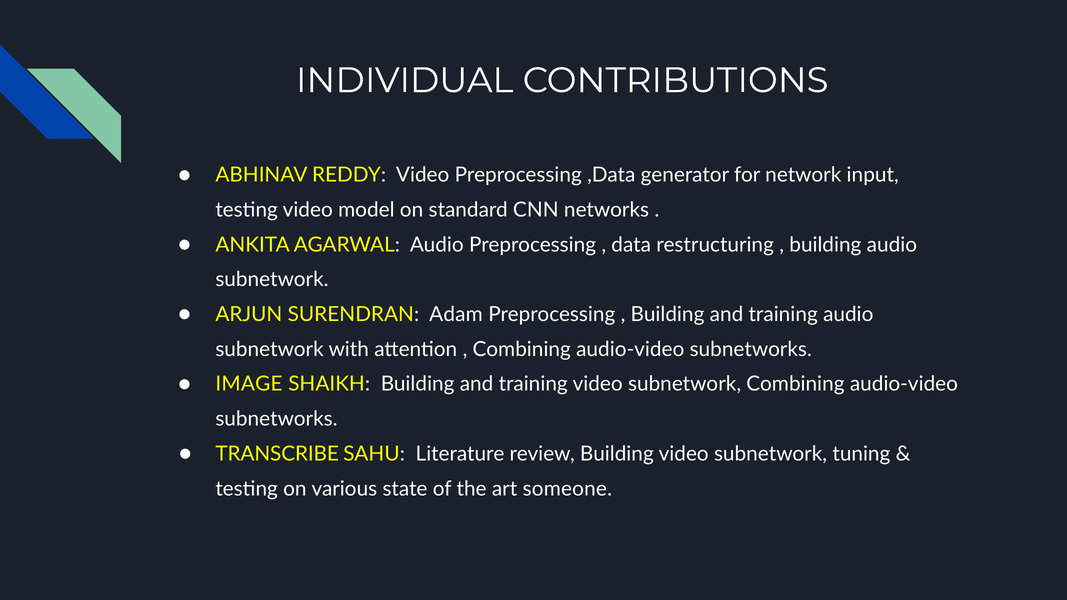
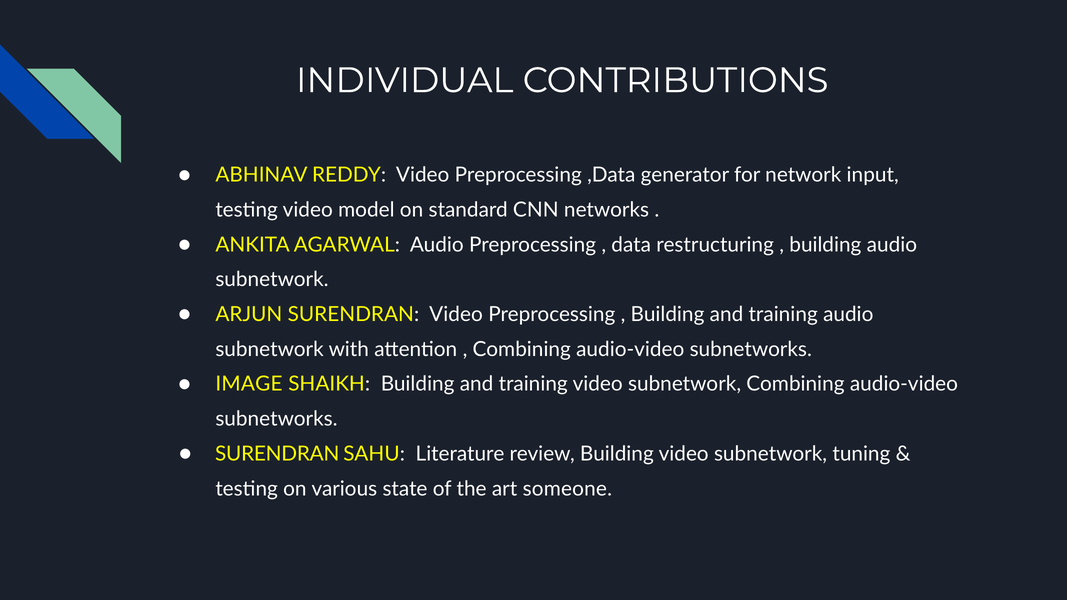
SURENDRAN Adam: Adam -> Video (456, 315)
TRANSCRIBE: TRANSCRIBE -> SURENDRAN (277, 454)
